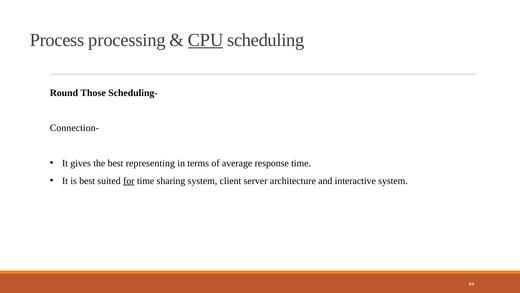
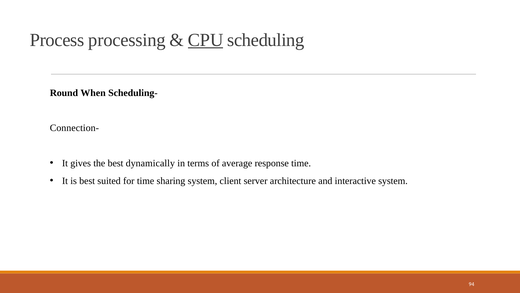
Those: Those -> When (93, 93)
representing: representing -> dynamically (150, 163)
for underline: present -> none (129, 181)
